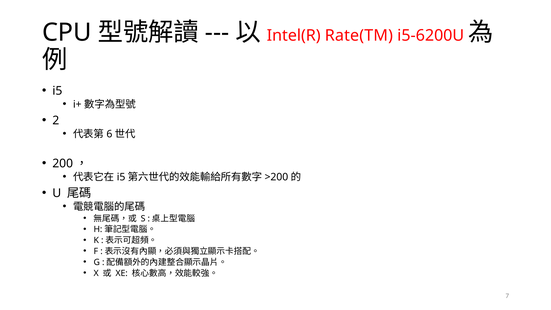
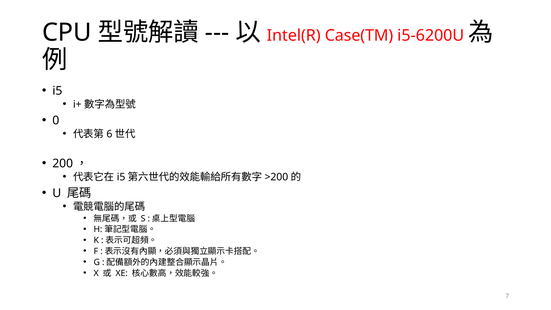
Rate(TM: Rate(TM -> Case(TM (359, 36)
2: 2 -> 0 (56, 120)
